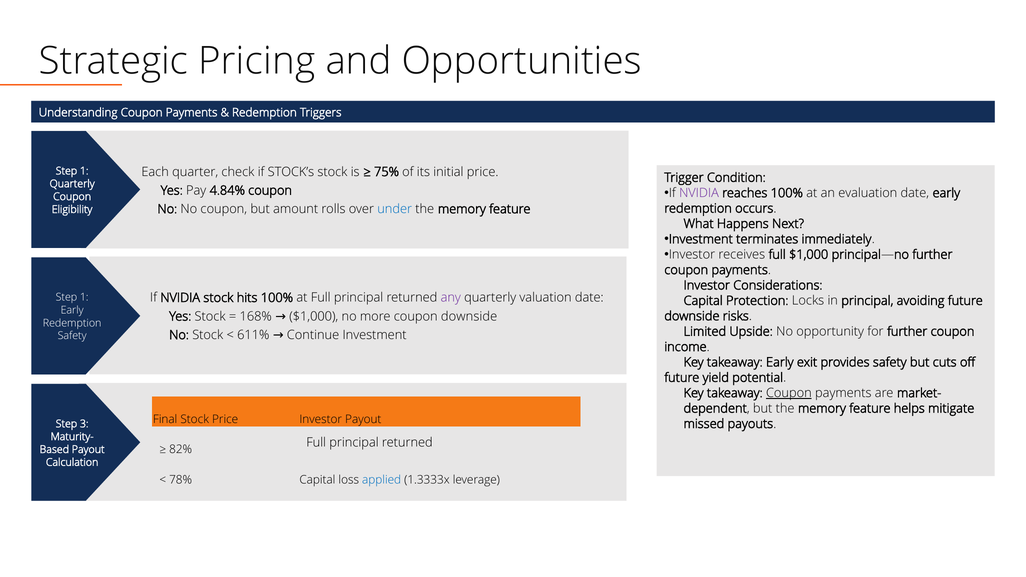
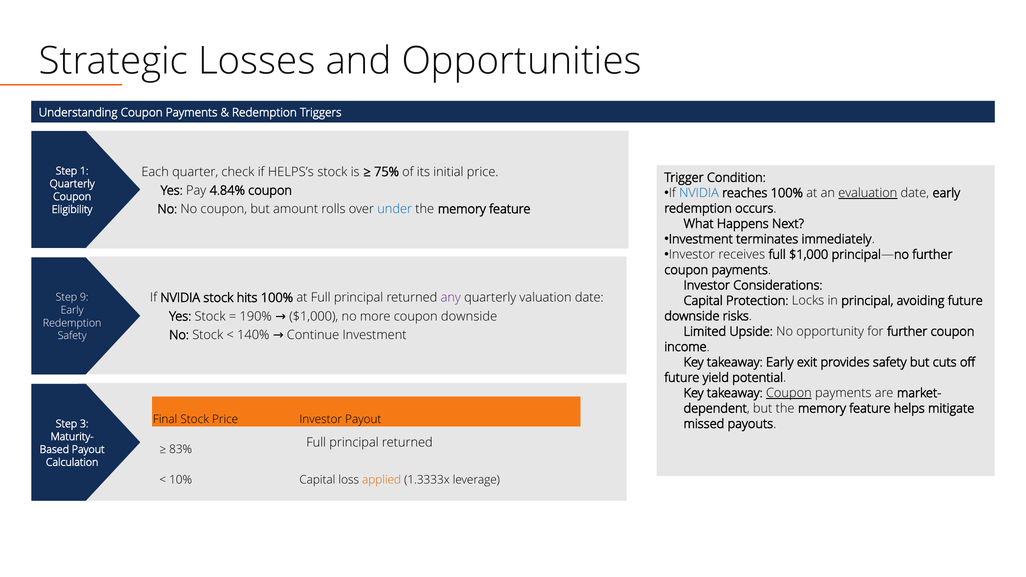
Pricing: Pricing -> Losses (257, 61)
STOCK’s: STOCK’s -> HELPS’s (291, 172)
NVIDIA colour: purple -> blue (699, 193)
evaluation underline: none -> present (868, 193)
1: 1 -> 9 (84, 297)
168%: 168% -> 190% (256, 316)
611%: 611% -> 140% (253, 335)
82%: 82% -> 83% (181, 450)
78%: 78% -> 10% (181, 480)
applied colour: blue -> orange (382, 480)
